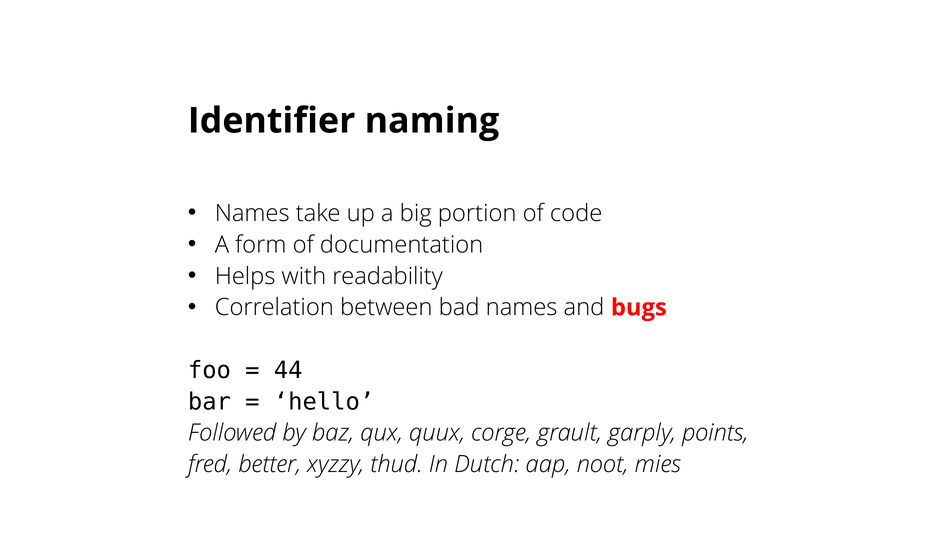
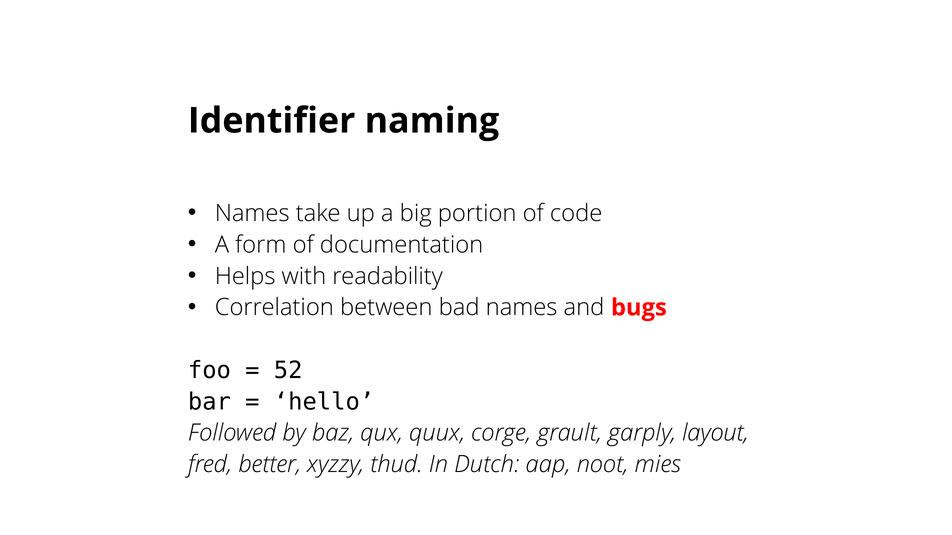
44: 44 -> 52 (288, 371)
points: points -> layout (715, 433)
